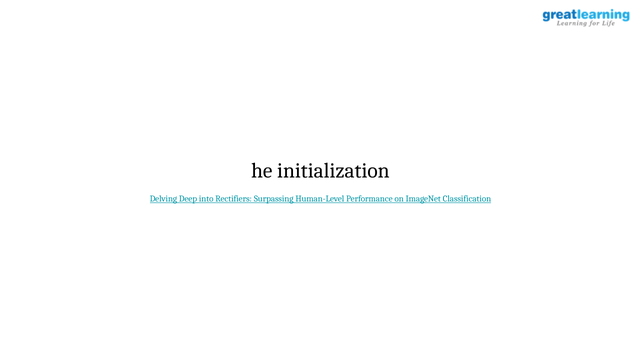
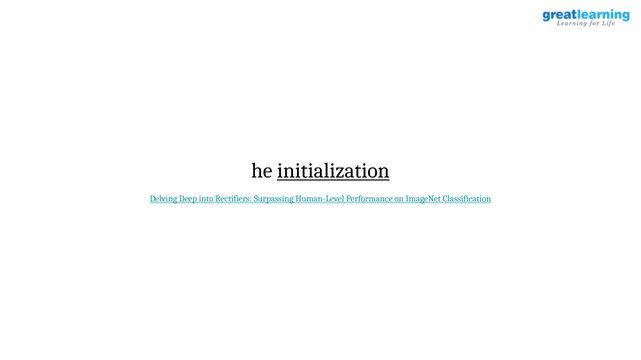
initialization underline: none -> present (333, 171)
